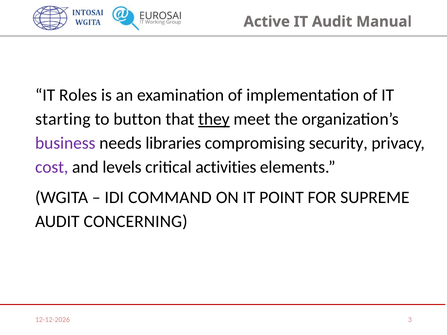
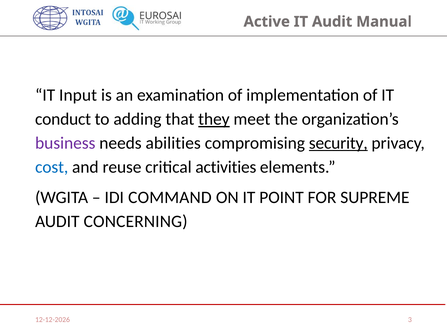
Roles: Roles -> Input (78, 95)
starting: starting -> conduct (63, 119)
button: button -> adding (137, 119)
libraries: libraries -> abilities (173, 143)
security underline: none -> present (338, 143)
cost colour: purple -> blue (52, 167)
levels: levels -> reuse (122, 167)
